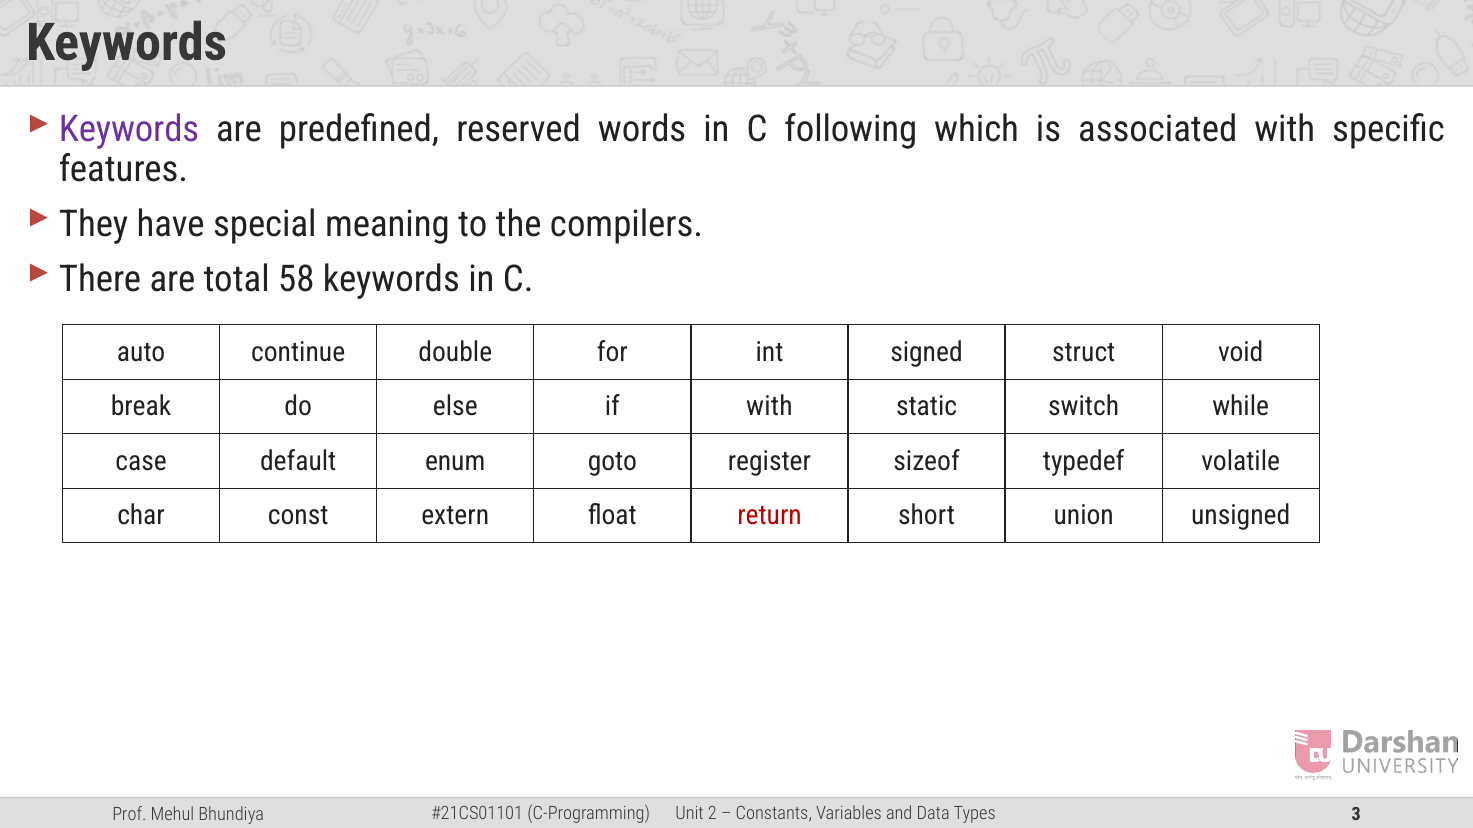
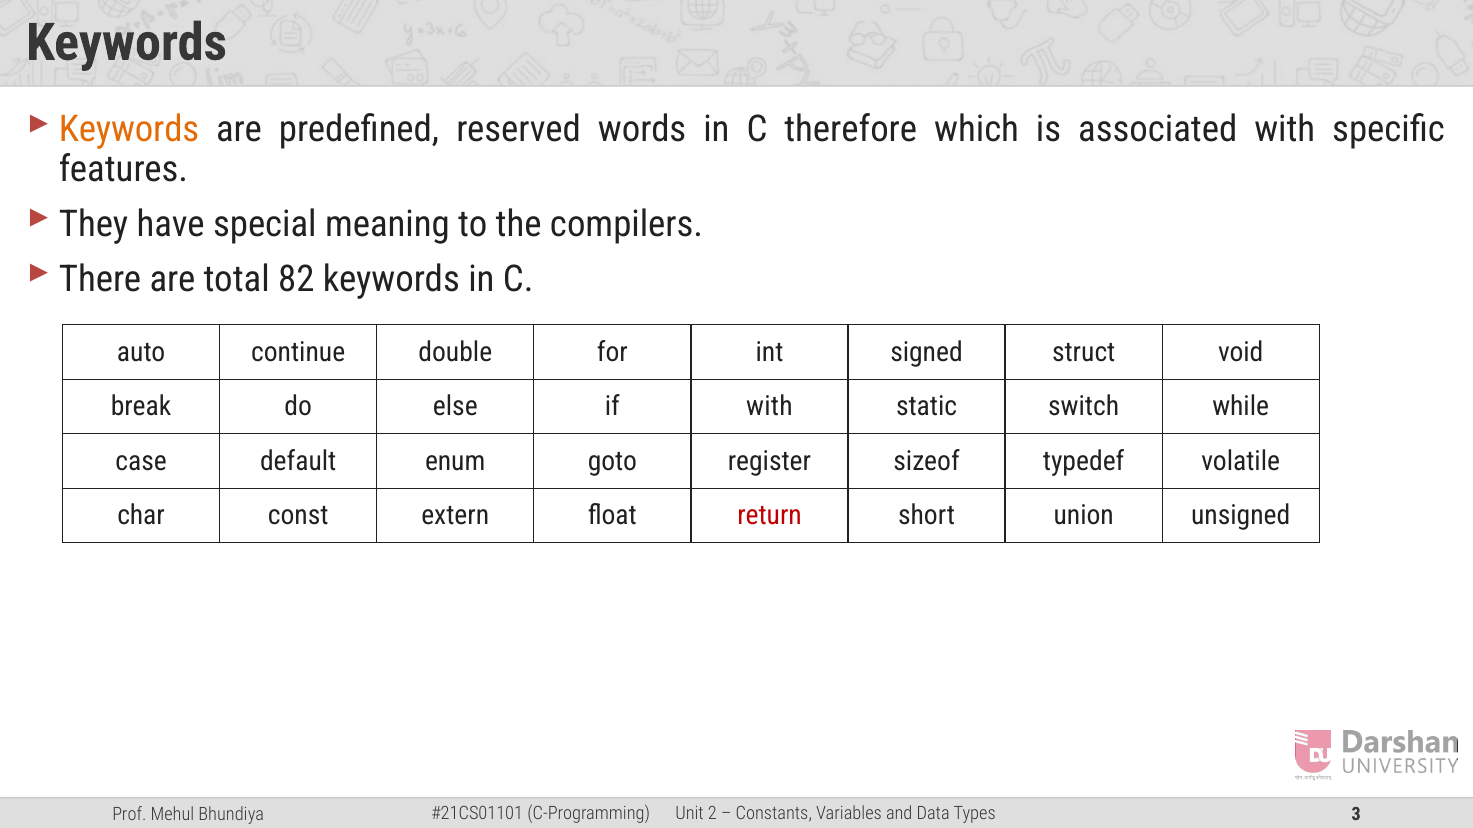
Keywords colour: purple -> orange (129, 130)
following: following -> therefore (851, 130)
58: 58 -> 82 (296, 279)
